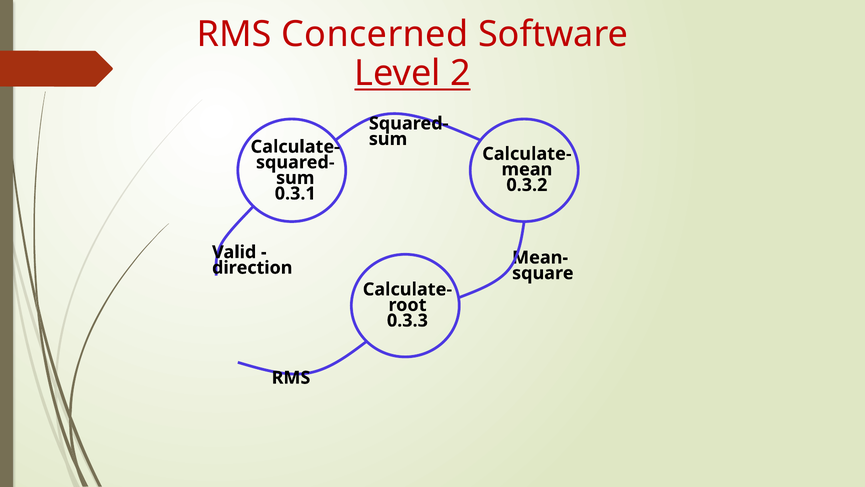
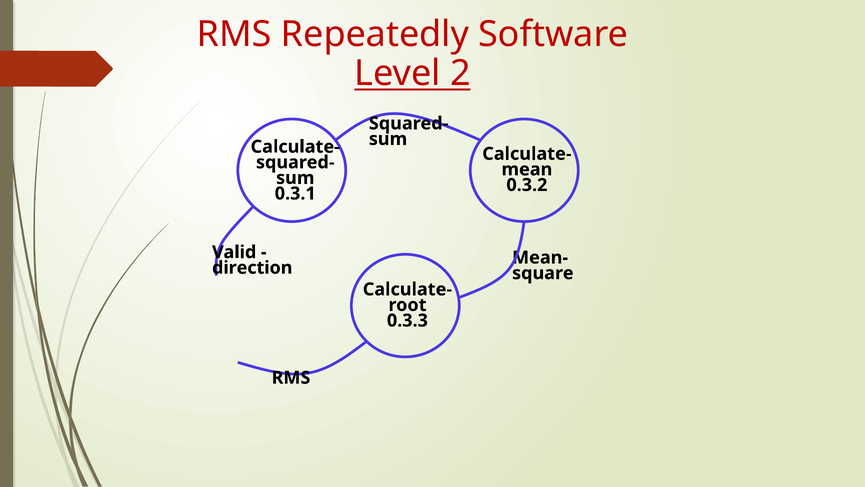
Concerned: Concerned -> Repeatedly (375, 34)
